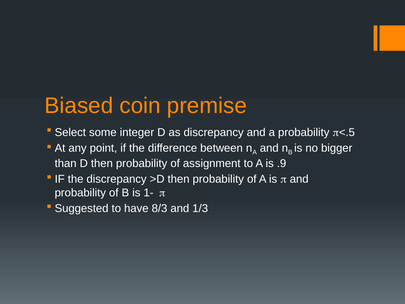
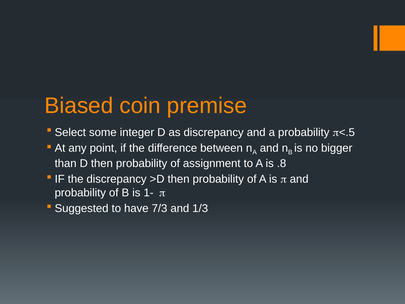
.9: .9 -> .8 (282, 163)
8/3: 8/3 -> 7/3 (160, 208)
